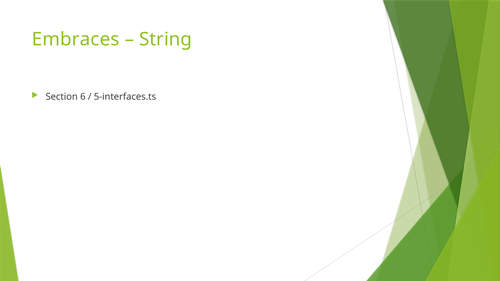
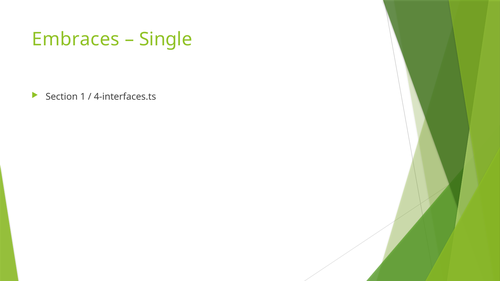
String: String -> Single (166, 39)
6: 6 -> 1 (83, 97)
5-interfaces.ts: 5-interfaces.ts -> 4-interfaces.ts (125, 97)
